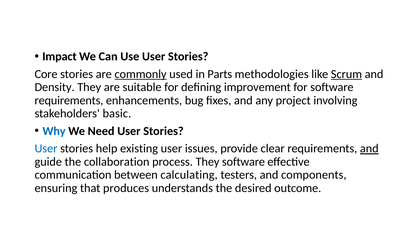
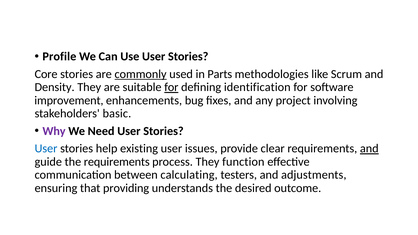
Impact: Impact -> Profile (59, 57)
Scrum underline: present -> none (346, 74)
for underline: none -> present (171, 87)
improvement: improvement -> identification (257, 87)
requirements: requirements -> improvement (69, 100)
Why colour: blue -> purple (54, 131)
the collaboration: collaboration -> requirements (117, 162)
They software: software -> function (243, 162)
components: components -> adjustments (314, 175)
produces: produces -> providing (126, 188)
